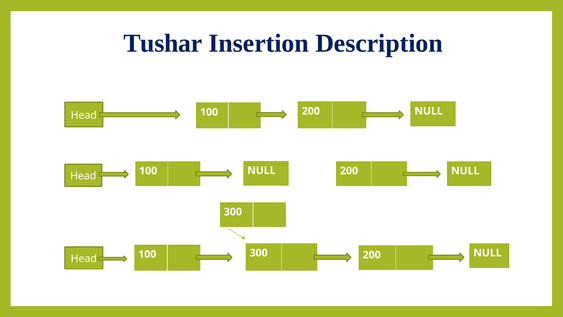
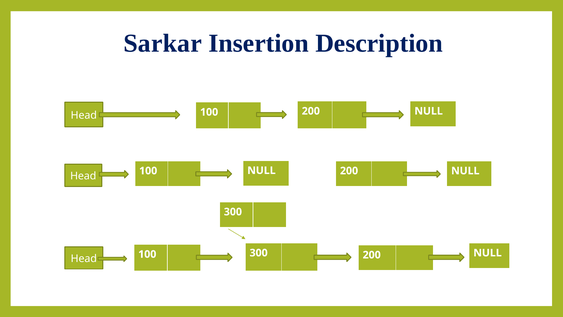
Tushar: Tushar -> Sarkar (163, 43)
